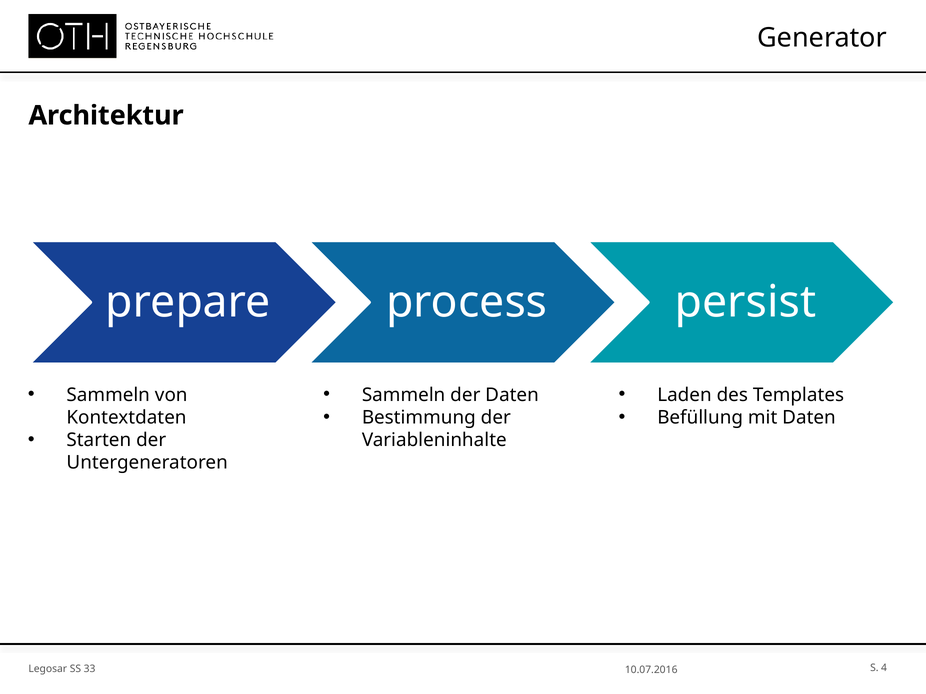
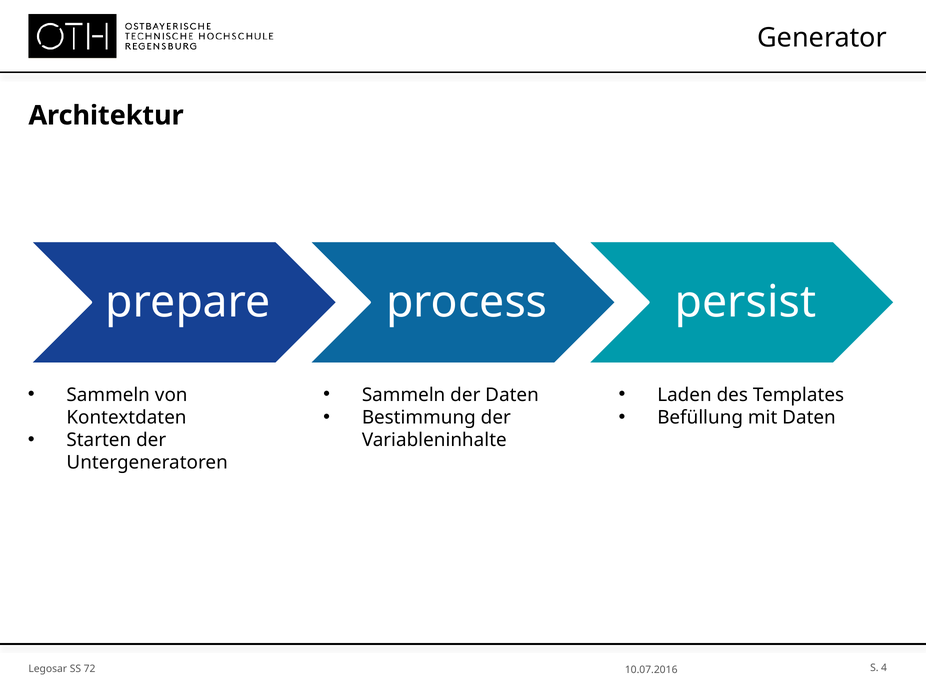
33: 33 -> 72 (90, 669)
